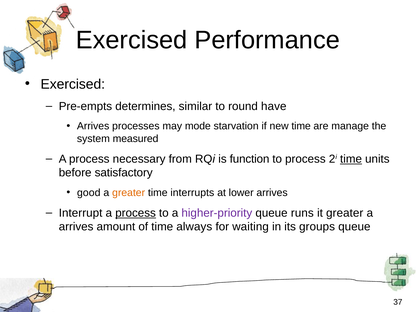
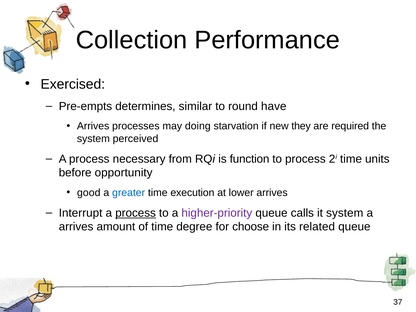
Exercised: Exercised -> Collection (132, 40)
mode: mode -> doing (198, 126)
new time: time -> they (301, 126)
manage: manage -> required (350, 126)
measured: measured -> perceived (135, 139)
time underline: present -> none (351, 159)
satisfactory: satisfactory -> opportunity (124, 173)
greater colour: orange -> blue (129, 193)
interrupts: interrupts -> execution (192, 193)
runs: runs -> calls (302, 213)
it greater: greater -> system (345, 213)
always: always -> degree (194, 227)
waiting: waiting -> choose (251, 227)
groups: groups -> related (317, 227)
